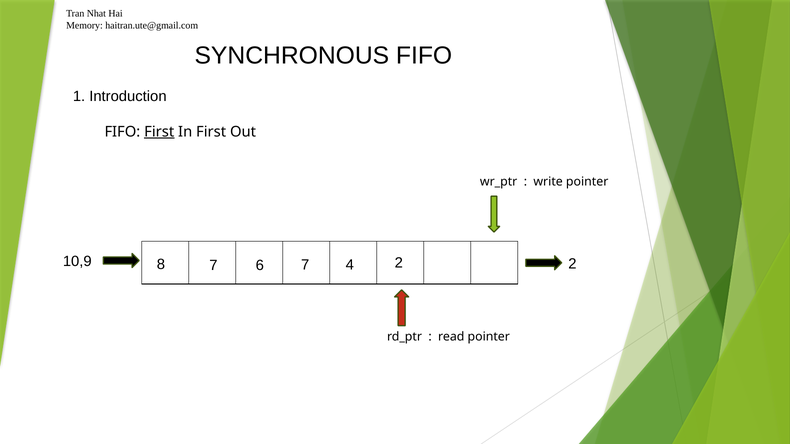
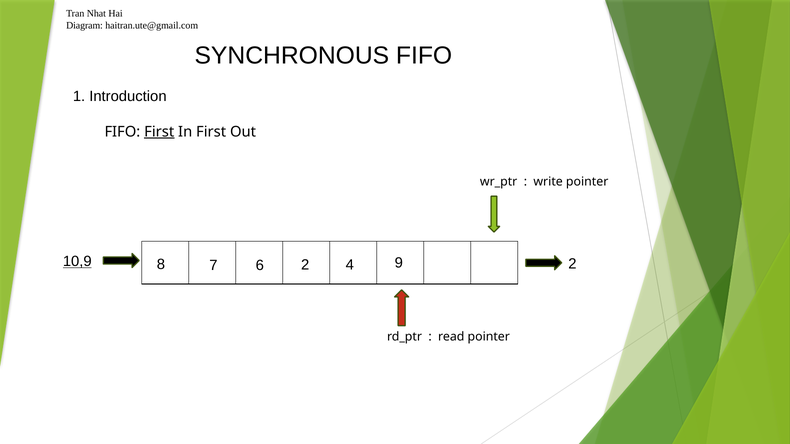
Memory: Memory -> Diagram (84, 25)
10,9 underline: none -> present (77, 262)
8 2: 2 -> 9 (399, 263)
6 7: 7 -> 2 (305, 265)
